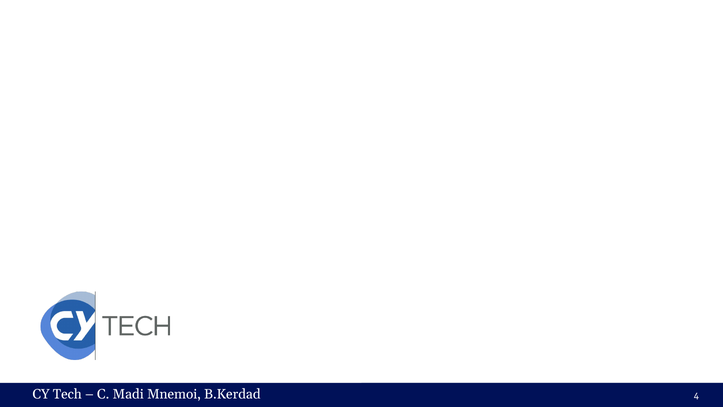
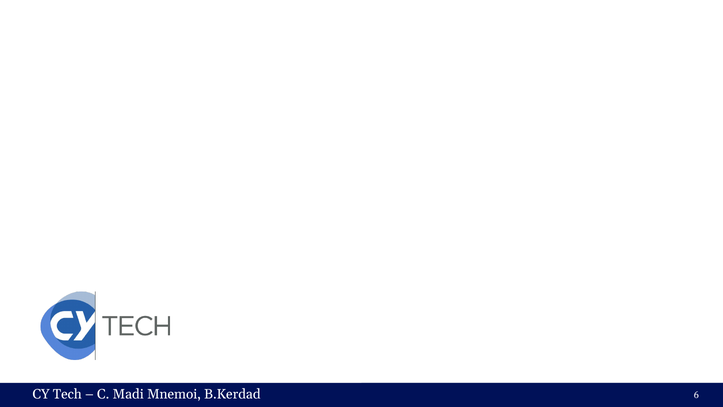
4: 4 -> 6 (696, 395)
